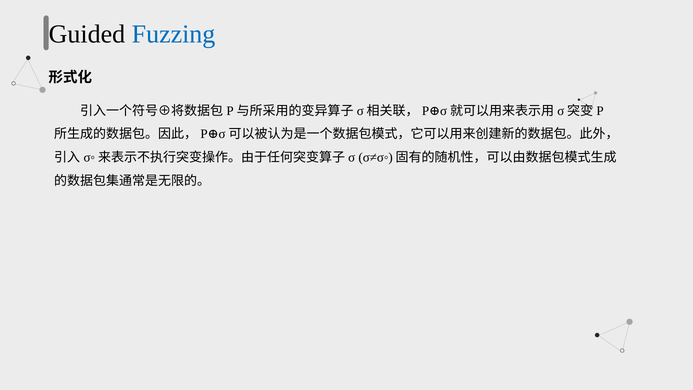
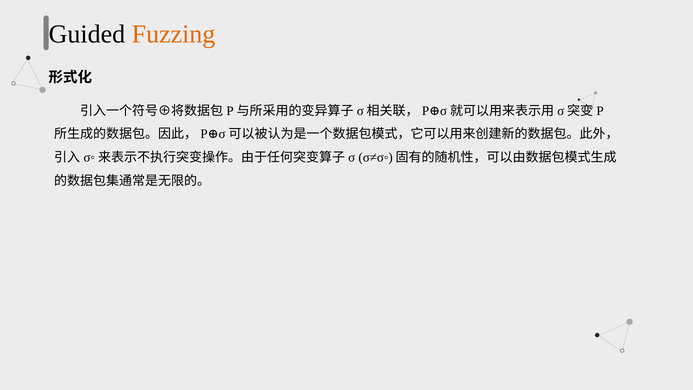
Fuzzing colour: blue -> orange (174, 34)
